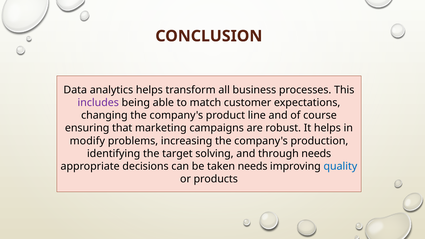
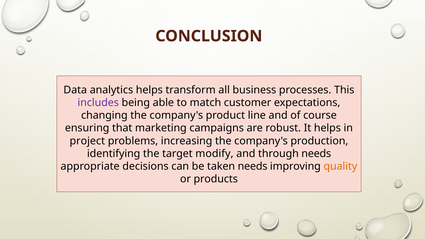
modify: modify -> project (87, 141)
solving: solving -> modify (214, 154)
quality colour: blue -> orange (340, 166)
